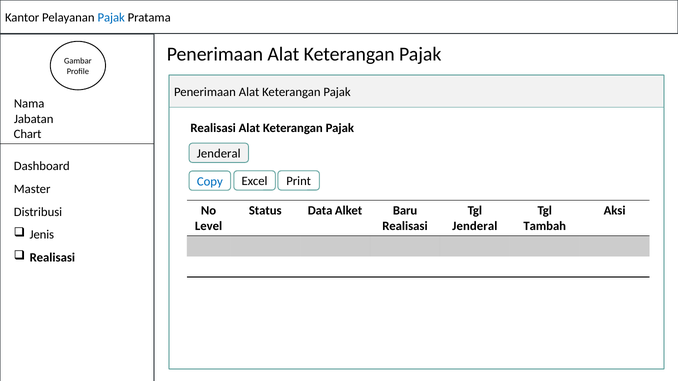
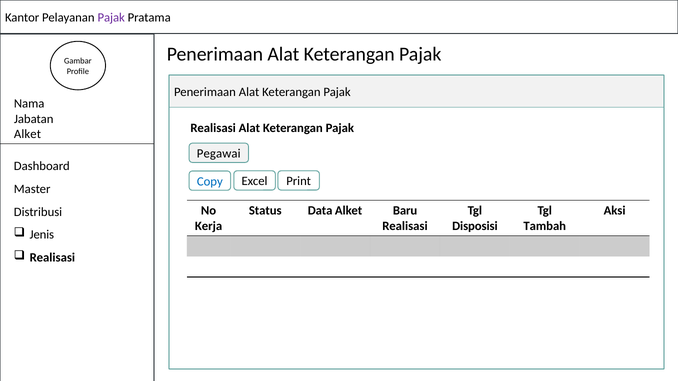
Pajak colour: blue -> purple (111, 18)
Chart: Chart -> Alket (27, 134)
Jenderal: Jenderal -> Pegawai (219, 154)
Level: Level -> Kerja (209, 226)
Jenderal: Jenderal -> Disposisi (475, 226)
